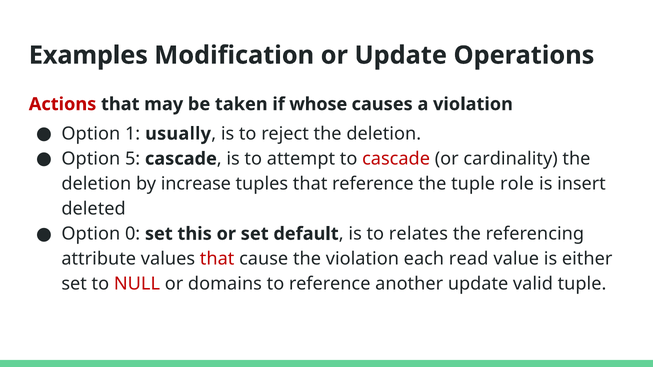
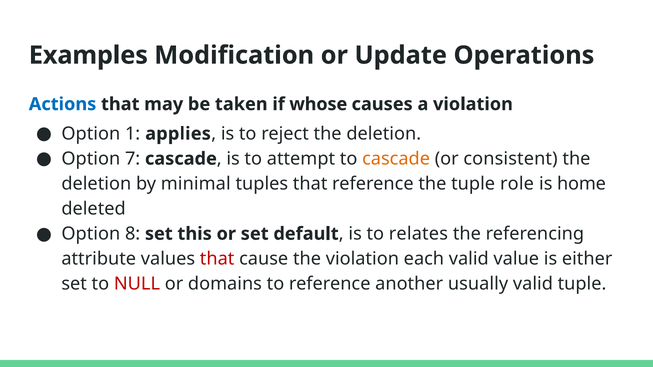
Actions colour: red -> blue (63, 104)
usually: usually -> applies (178, 134)
5: 5 -> 7 (133, 159)
cascade colour: red -> orange (396, 159)
cardinality: cardinality -> consistent (511, 159)
increase: increase -> minimal (196, 184)
insert: insert -> home (582, 184)
0: 0 -> 8 (133, 234)
each read: read -> valid (469, 259)
another update: update -> usually (478, 284)
